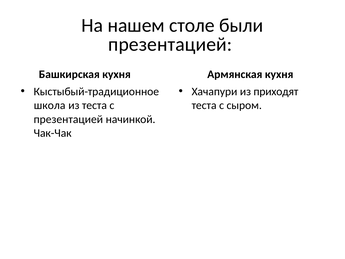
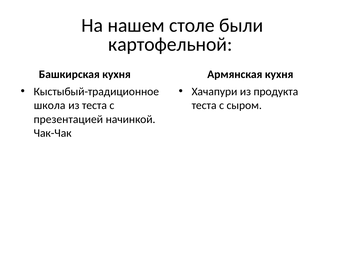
презентацией: презентацией -> картофельной (170, 44)
приходят: приходят -> продукта (276, 91)
